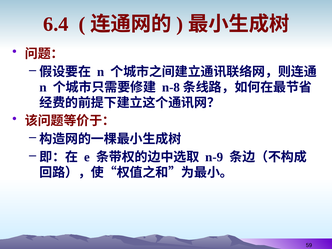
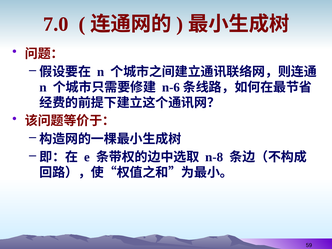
6.4: 6.4 -> 7.0 (56, 24)
n-8: n-8 -> n-6 (171, 87)
n-9: n-9 -> n-8 (214, 157)
